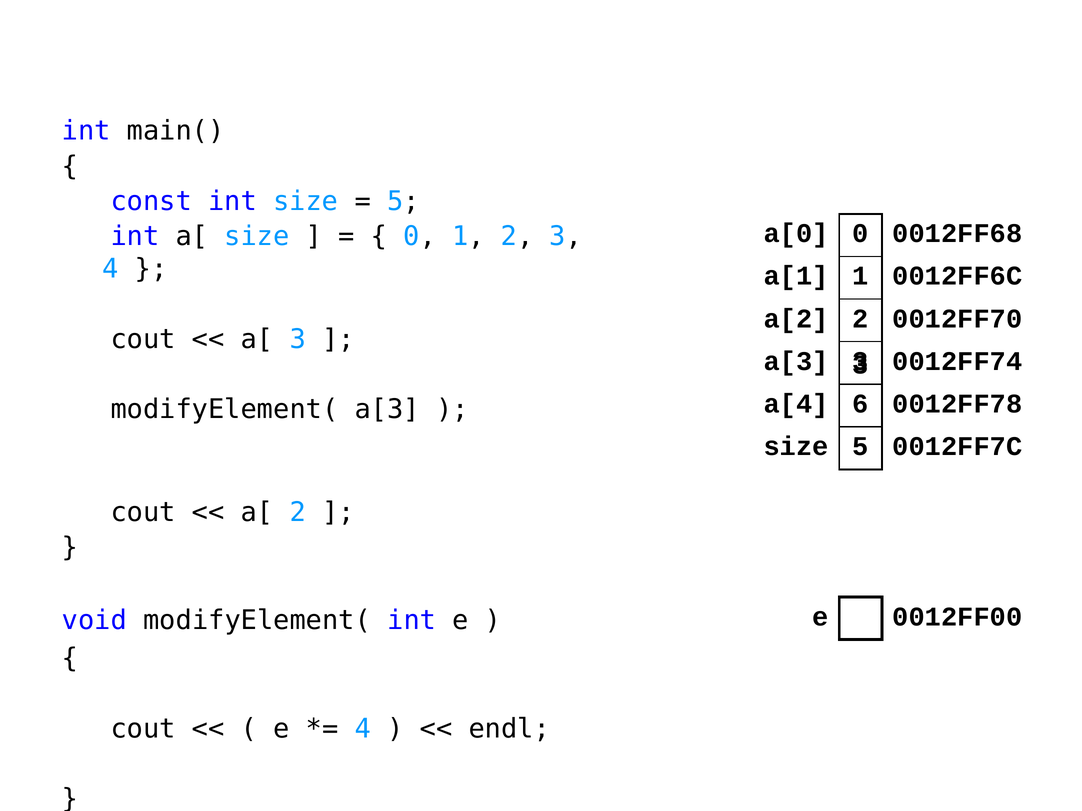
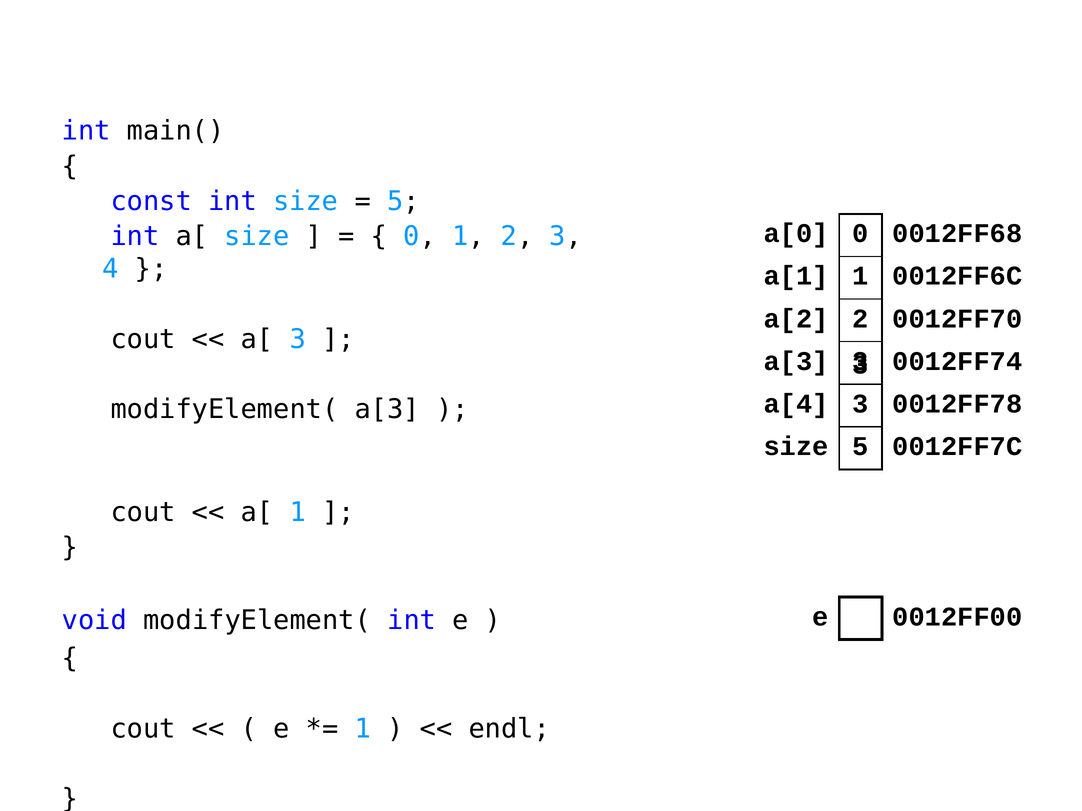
a[4 6: 6 -> 3 (861, 404)
a[ 2: 2 -> 1 (298, 513)
4: 4 -> 1 (363, 729)
